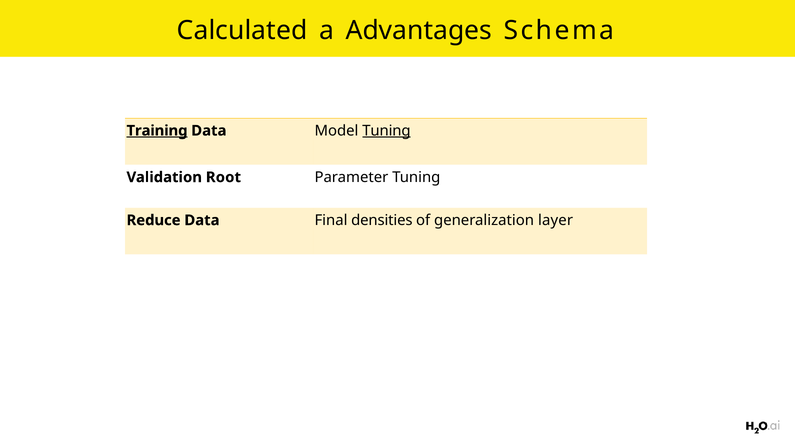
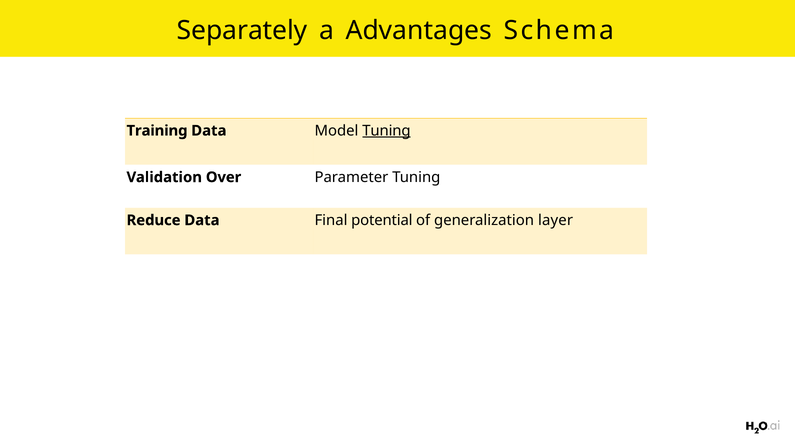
Calculated: Calculated -> Separately (242, 30)
Training underline: present -> none (157, 131)
Root: Root -> Over (224, 177)
densities: densities -> potential (382, 220)
